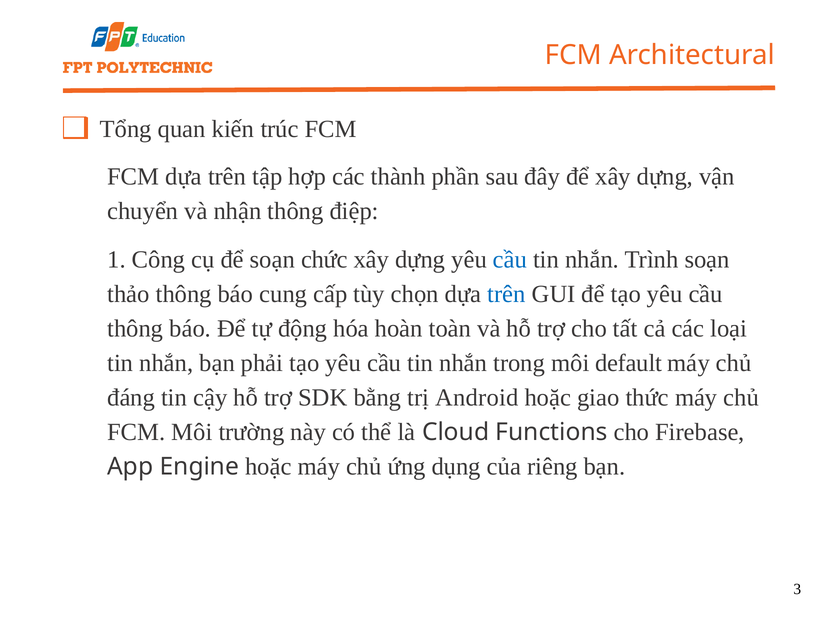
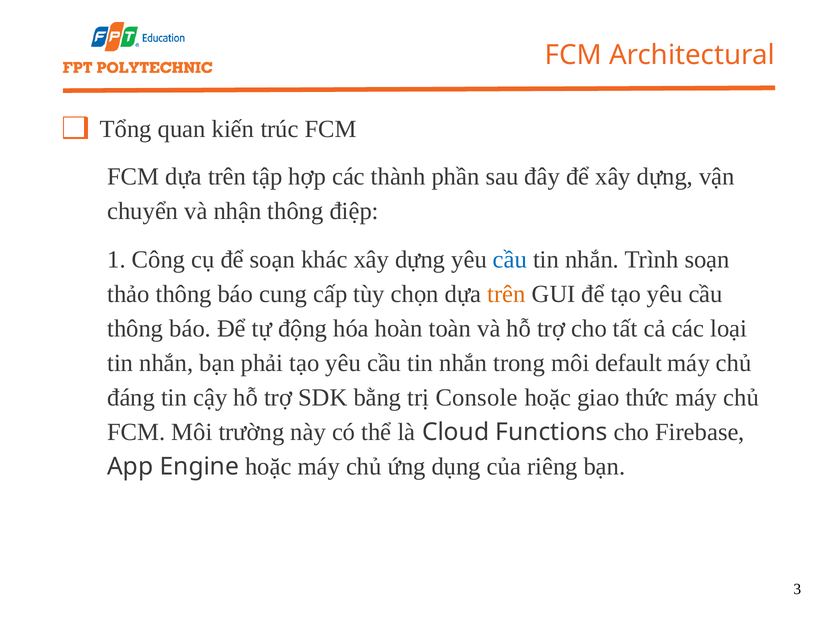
chức: chức -> khác (324, 259)
trên colour: blue -> orange (507, 294)
Android: Android -> Console (477, 398)
